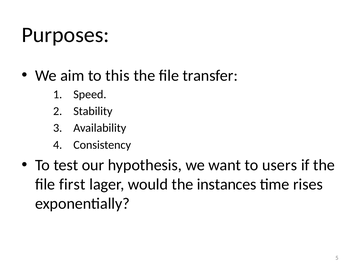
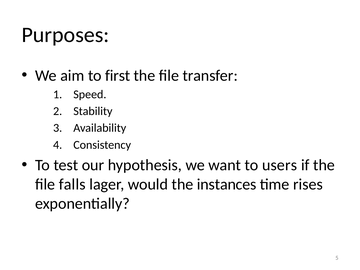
this: this -> first (118, 76)
first: first -> falls (72, 184)
